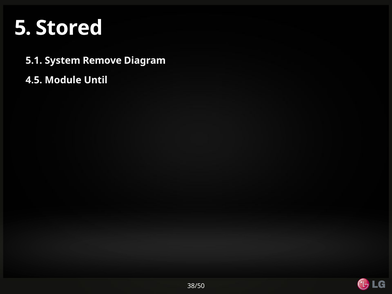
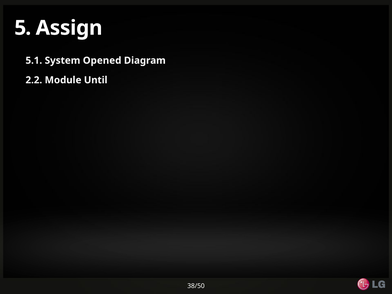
Stored: Stored -> Assign (69, 28)
Remove: Remove -> Opened (102, 60)
4.5: 4.5 -> 2.2 (34, 80)
